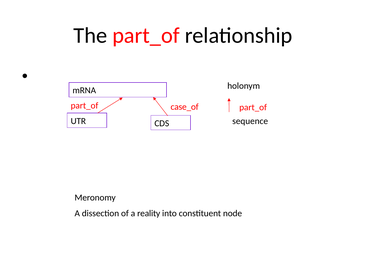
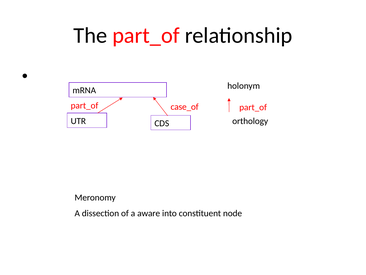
sequence: sequence -> orthology (250, 121)
reality: reality -> aware (149, 213)
